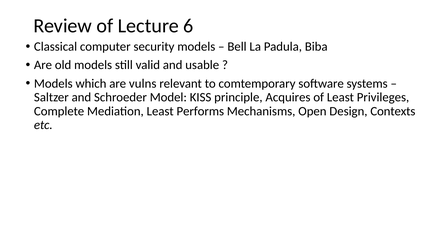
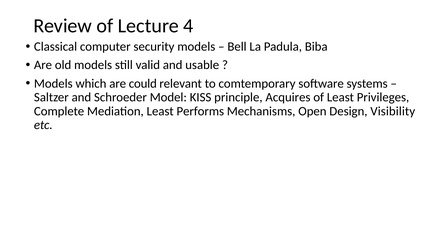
6: 6 -> 4 (188, 26)
vulns: vulns -> could (143, 83)
Contexts: Contexts -> Visibility (393, 111)
